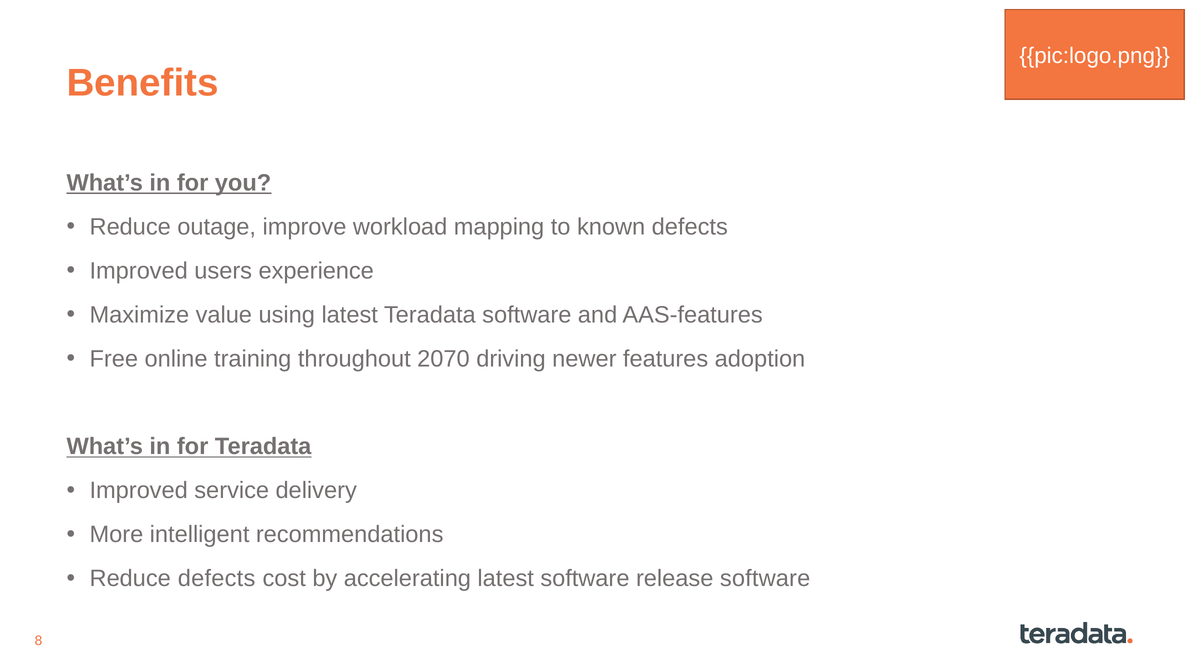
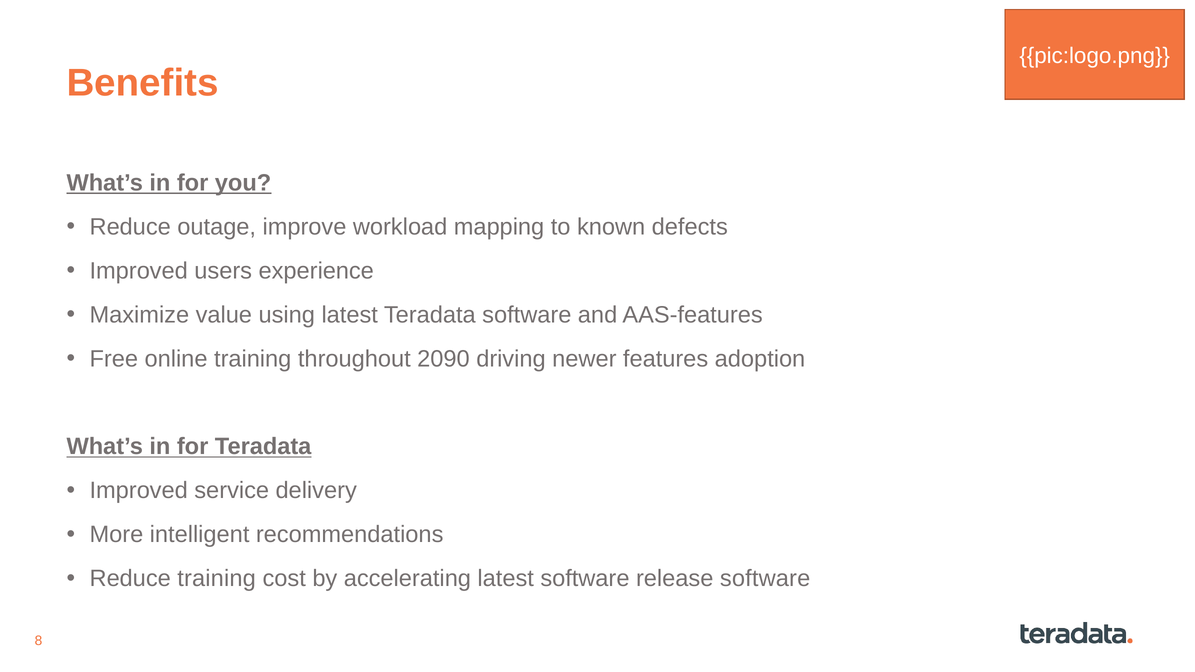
2070: 2070 -> 2090 (443, 359)
Reduce defects: defects -> training (217, 579)
